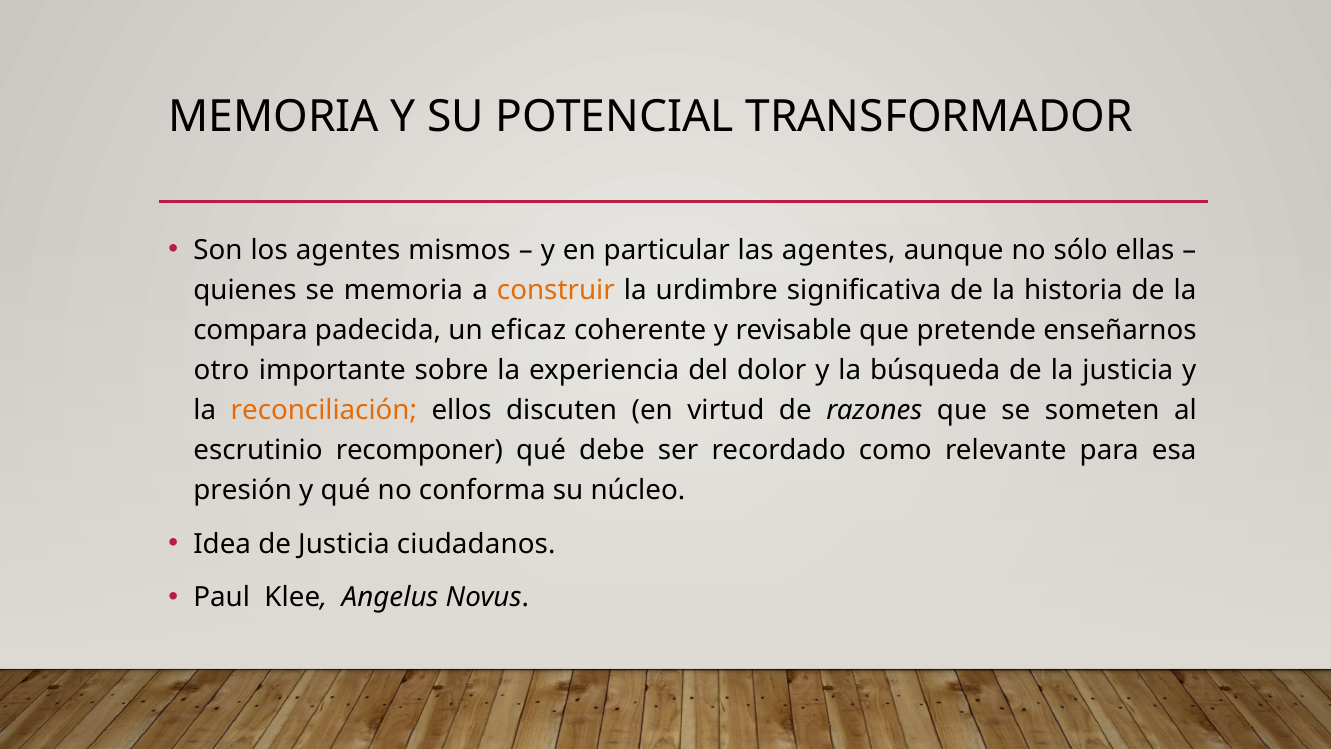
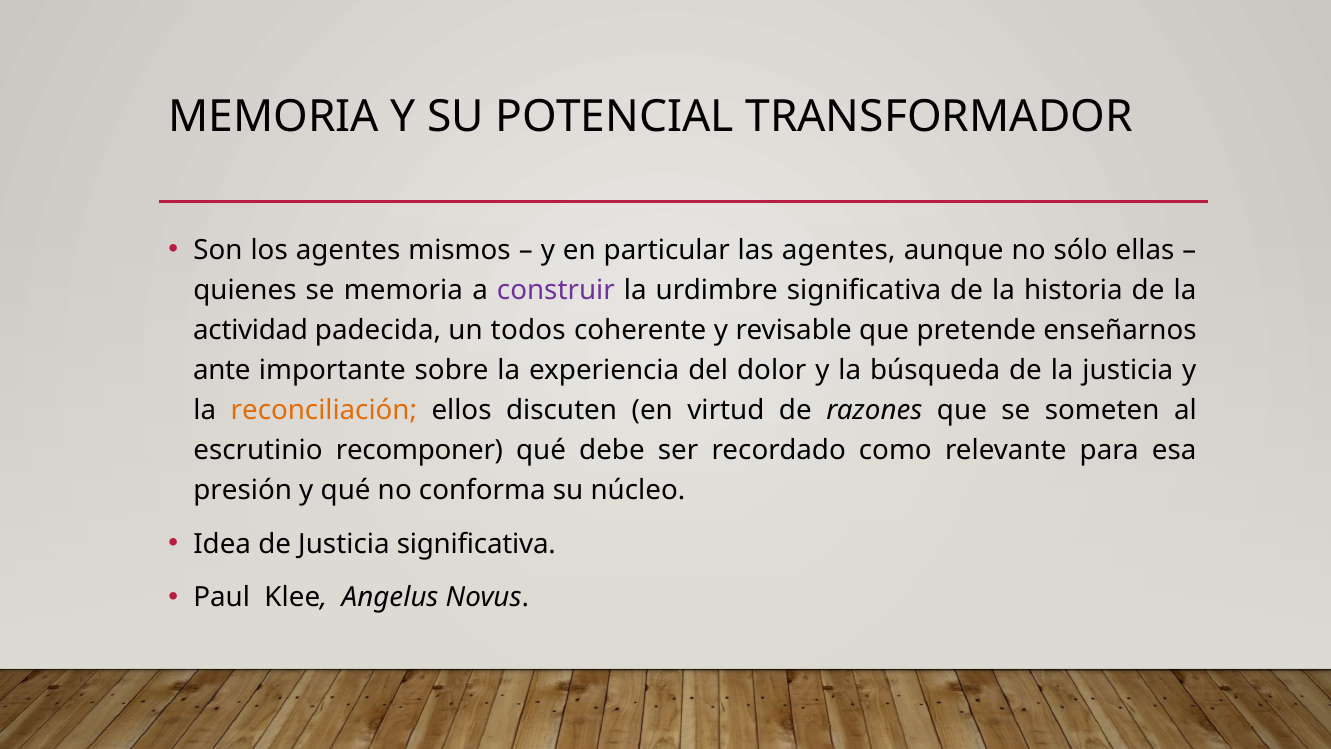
construir colour: orange -> purple (556, 290)
compara: compara -> actividad (251, 330)
eficaz: eficaz -> todos (528, 330)
otro: otro -> ante (222, 370)
Justicia ciudadanos: ciudadanos -> significativa (476, 544)
